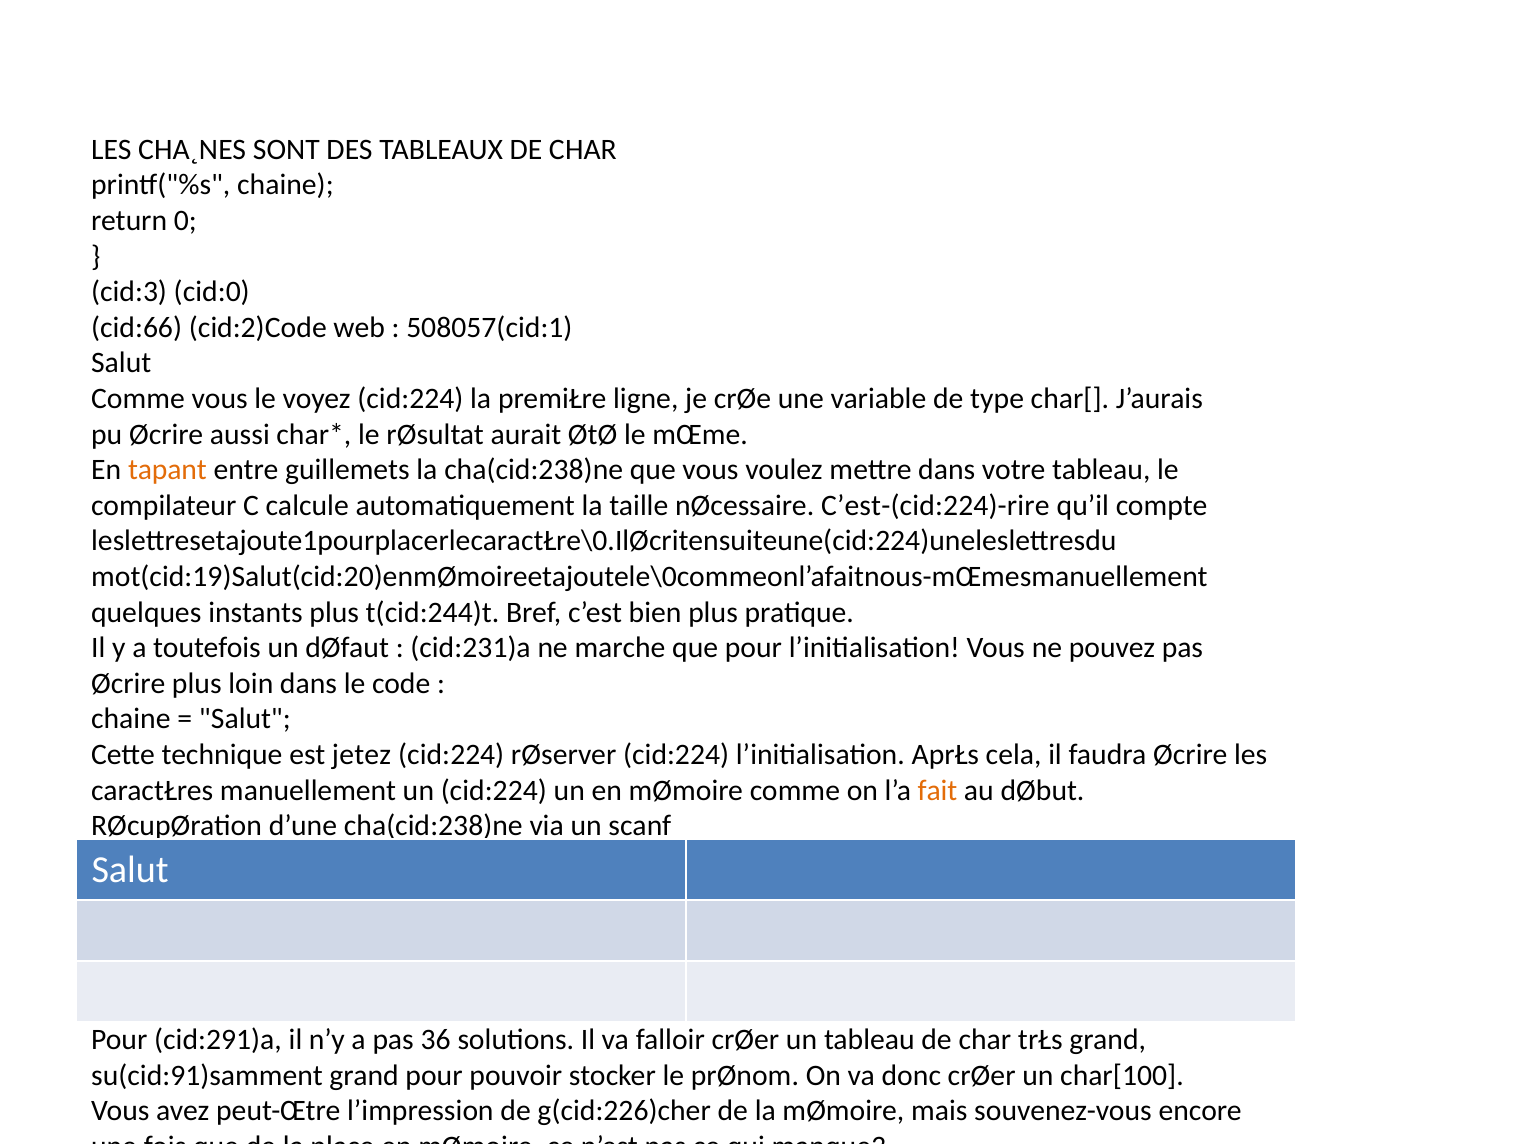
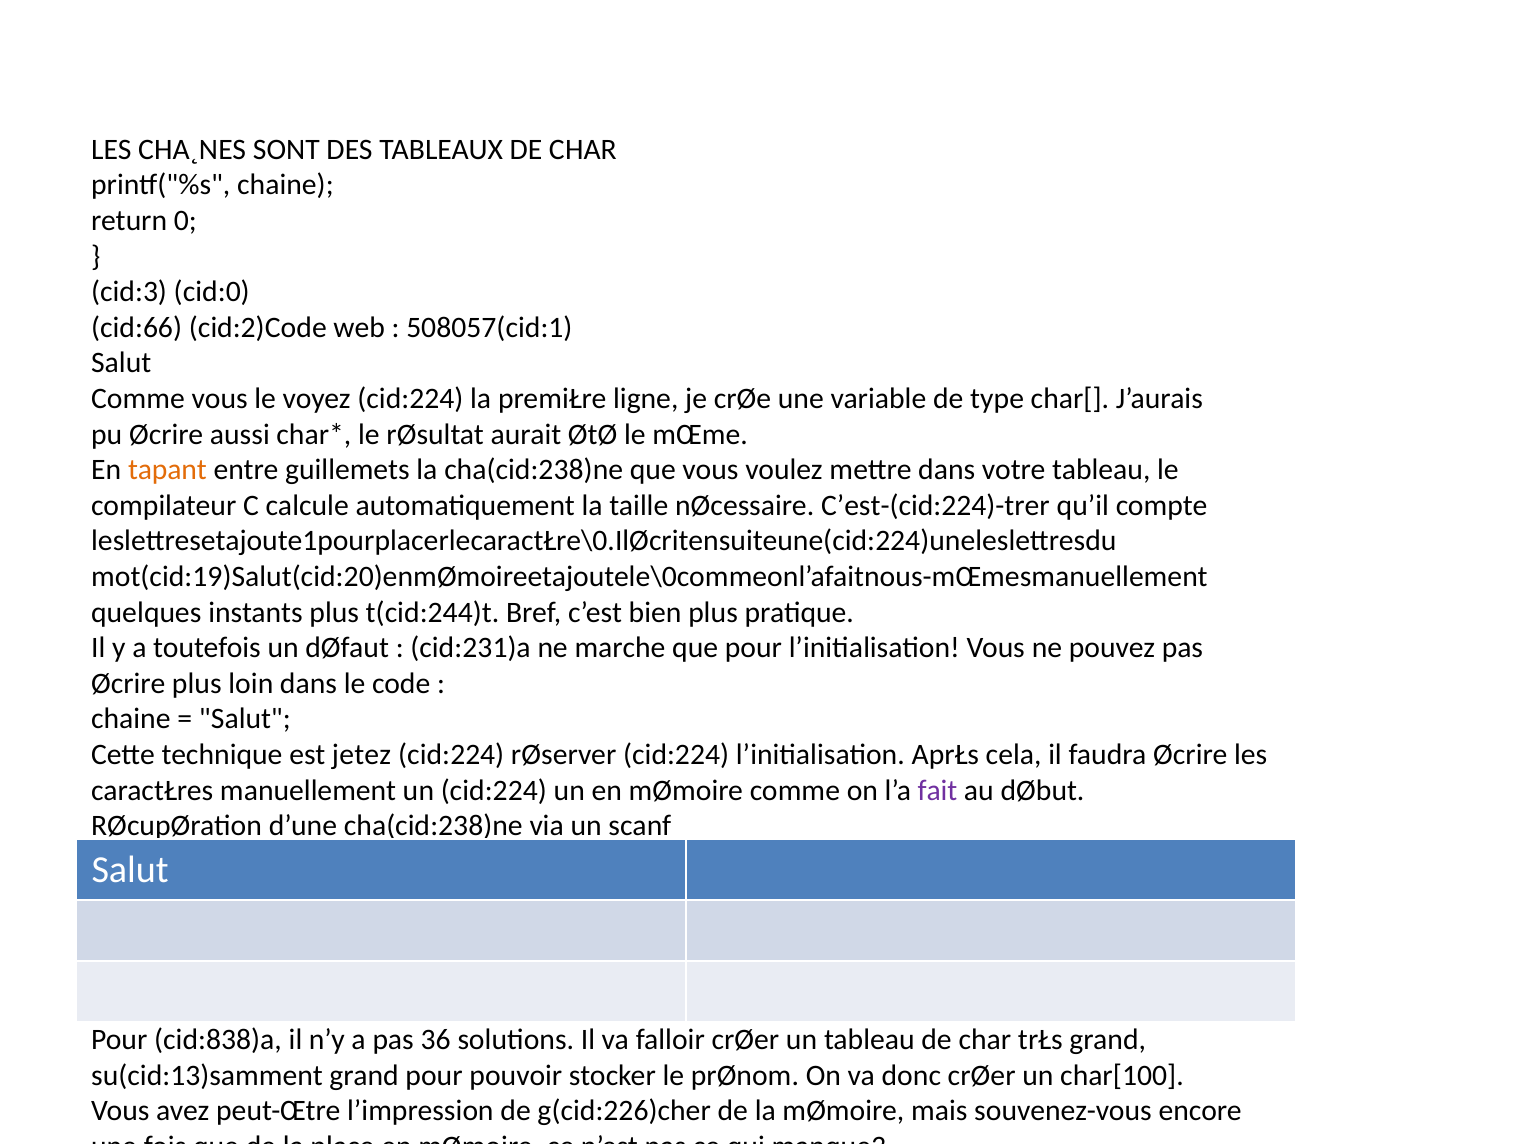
C’est-(cid:224)-rire: C’est-(cid:224)-rire -> C’est-(cid:224)-trer (935, 505)
fait colour: orange -> purple (938, 790)
cid:291)a: cid:291)a -> cid:838)a (218, 1039)
su(cid:91)samment: su(cid:91)samment -> su(cid:13)samment (207, 1075)
